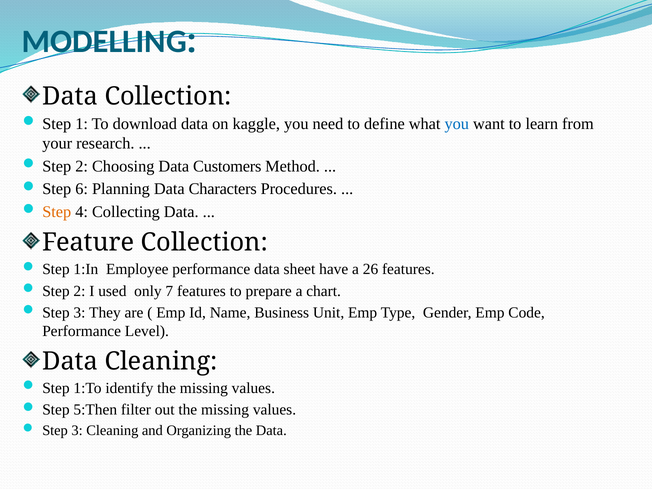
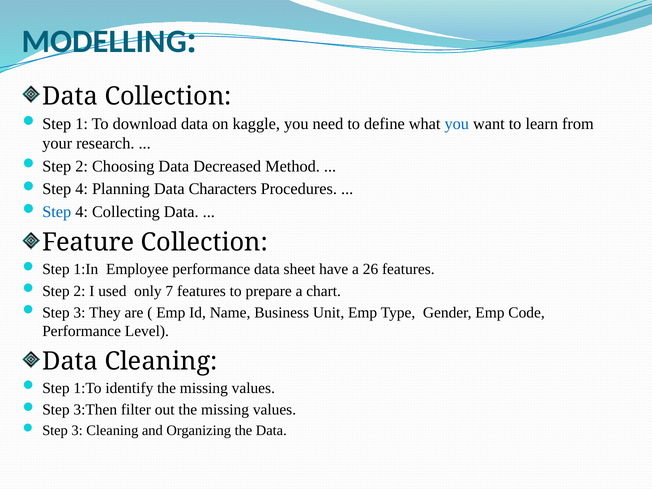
Customers: Customers -> Decreased (227, 166)
6: 6 -> 4 (82, 189)
Step colour: orange -> blue (57, 212)
5:Then: 5:Then -> 3:Then (95, 410)
